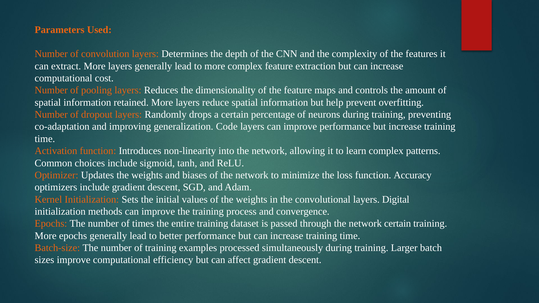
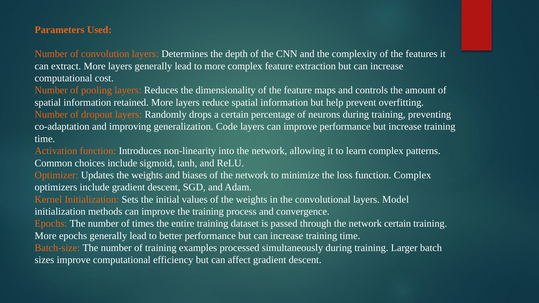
function Accuracy: Accuracy -> Complex (413, 175)
Digital: Digital -> Model (396, 200)
